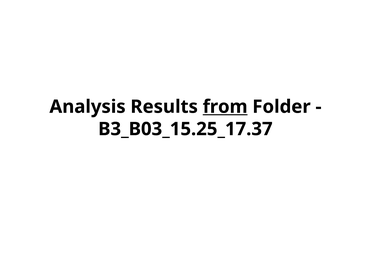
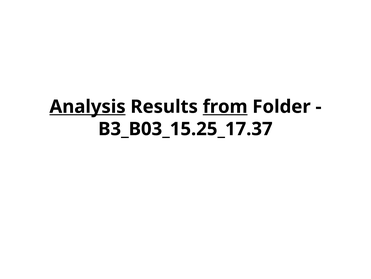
Analysis underline: none -> present (88, 106)
